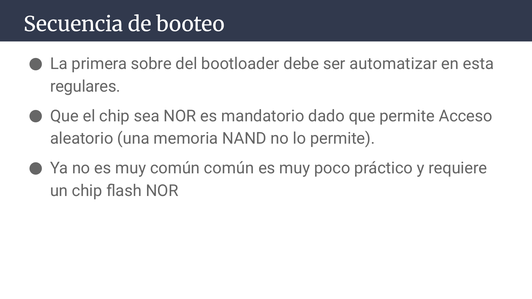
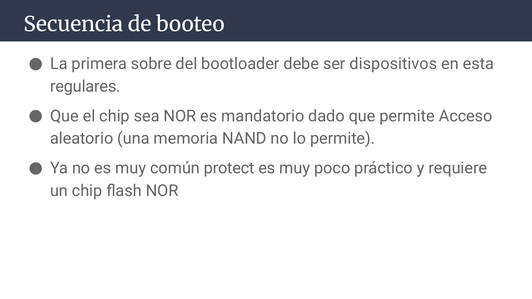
automatizar: automatizar -> dispositivos (393, 64)
común común: común -> protect (229, 168)
